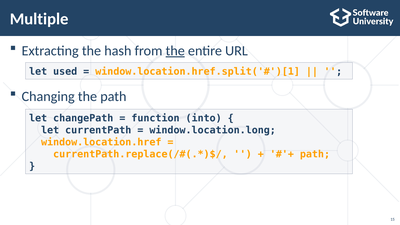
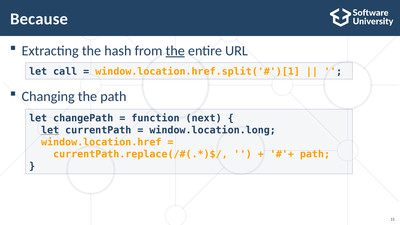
Multiple: Multiple -> Because (39, 19)
used: used -> call (65, 72)
into: into -> next (204, 118)
let underline: none -> present (50, 130)
